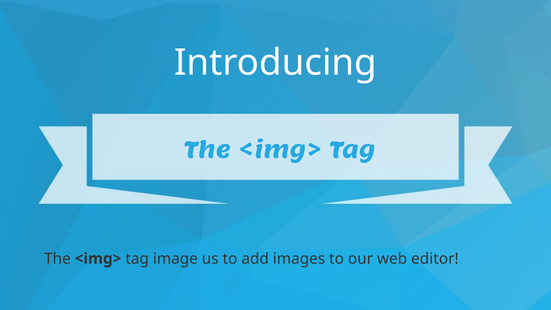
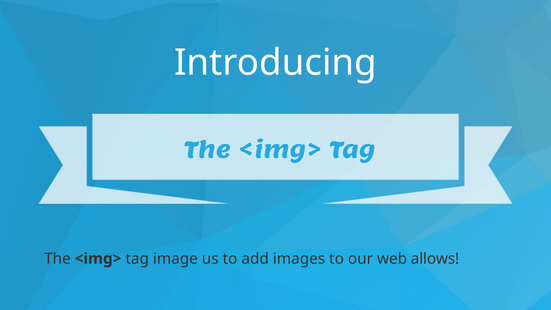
editor: editor -> allows (435, 259)
